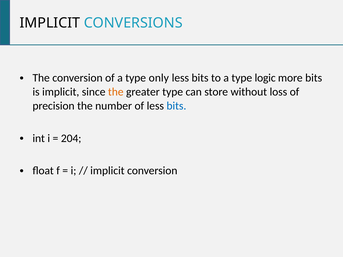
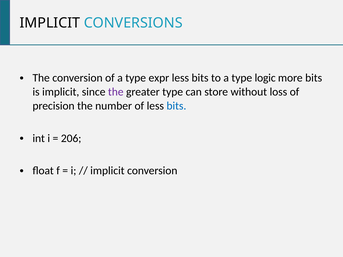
only: only -> expr (159, 78)
the colour: orange -> purple (116, 92)
204: 204 -> 206 (71, 138)
